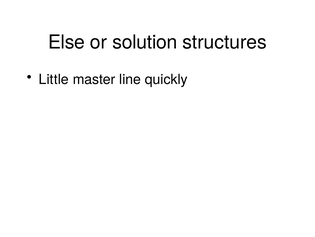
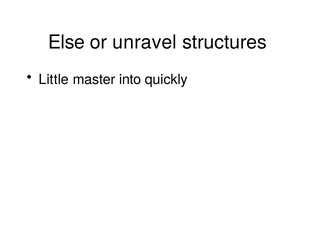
solution: solution -> unravel (145, 42)
line: line -> into (130, 79)
